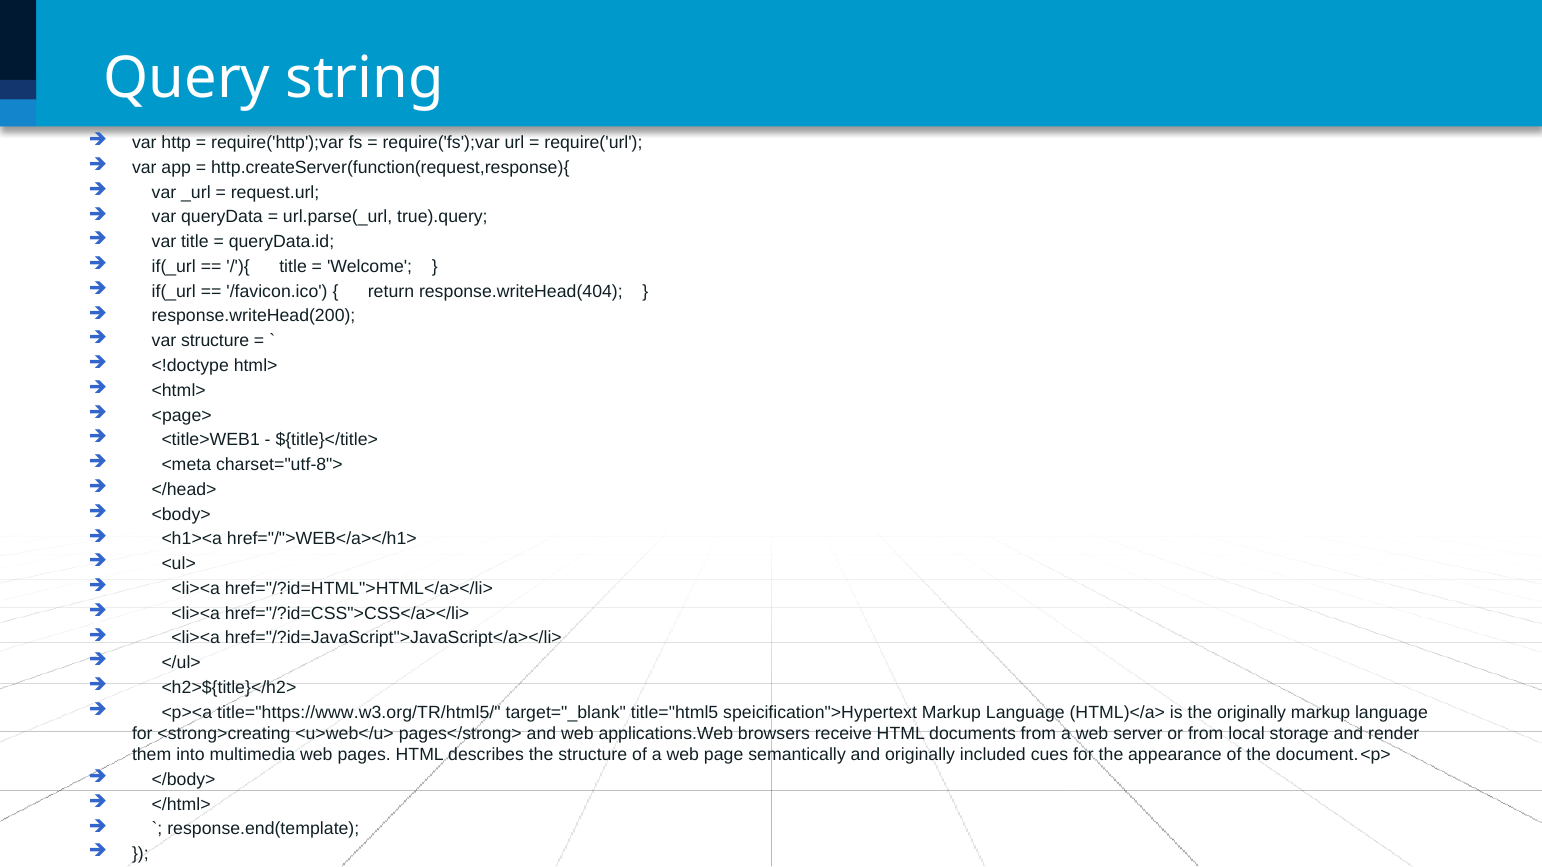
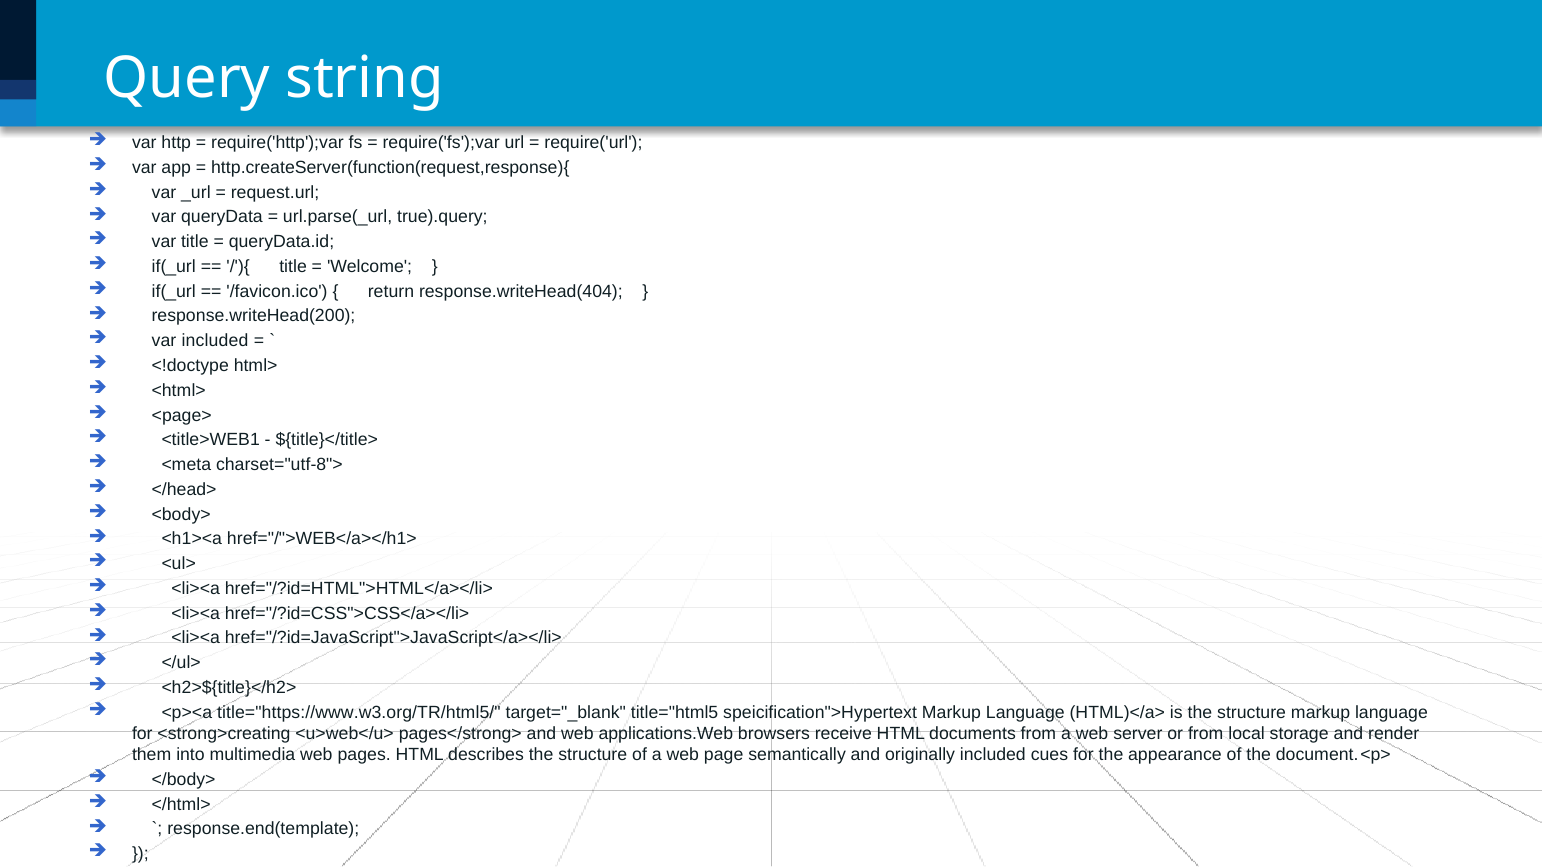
var structure: structure -> included (215, 341)
is the originally: originally -> structure (1252, 713)
